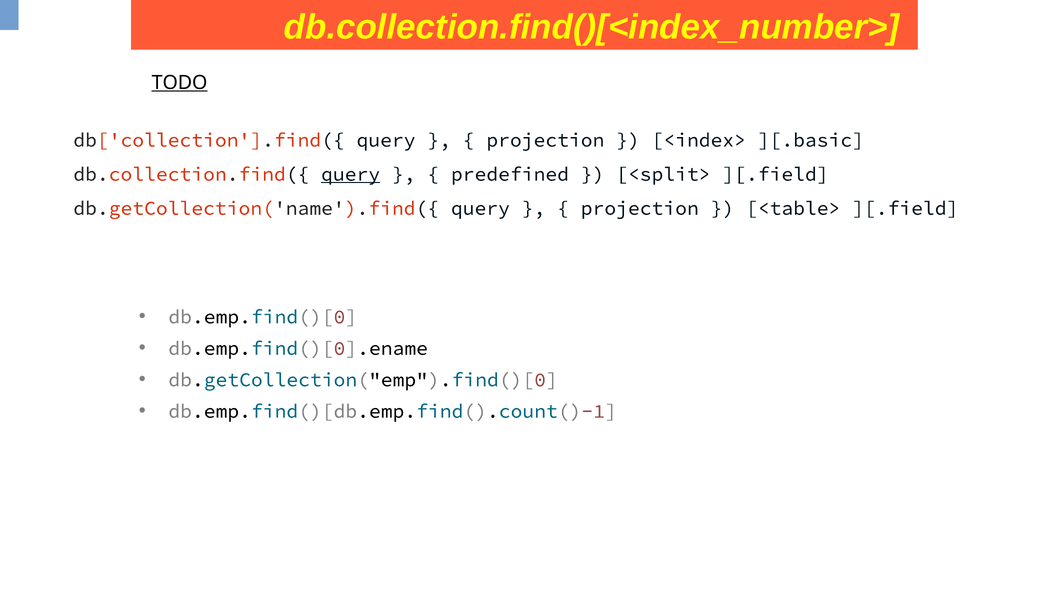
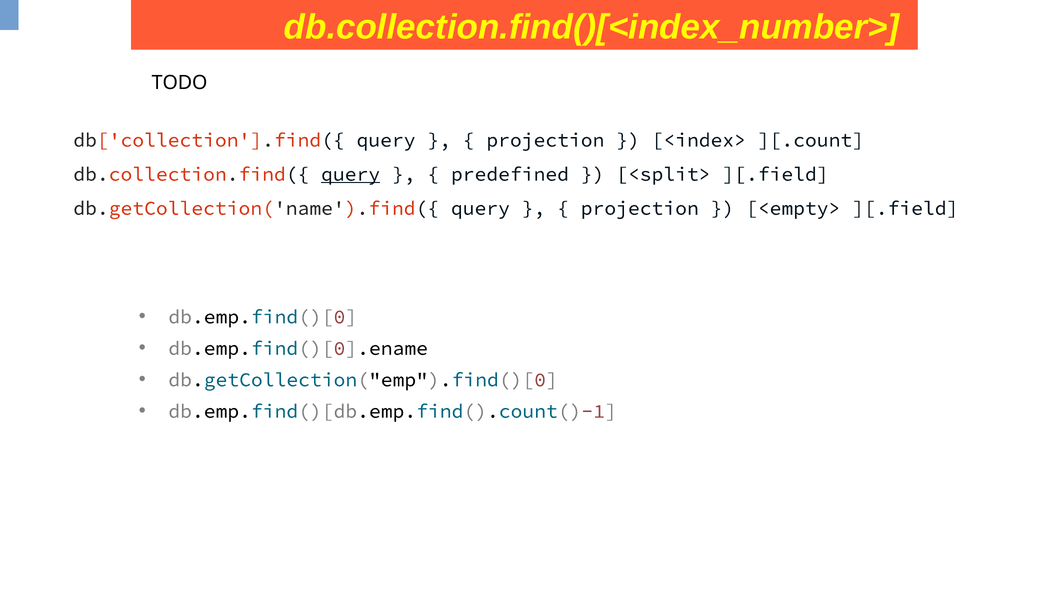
TODO underline: present -> none (180, 83)
][.basic: ][.basic -> ][.count (811, 140)
<table>: <table> -> <empty> (793, 208)
